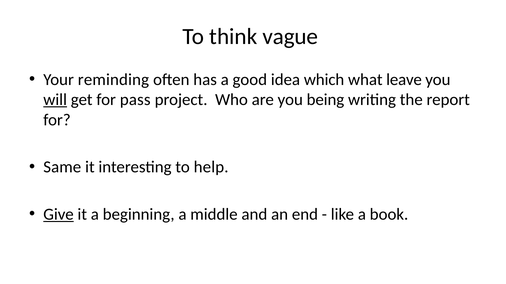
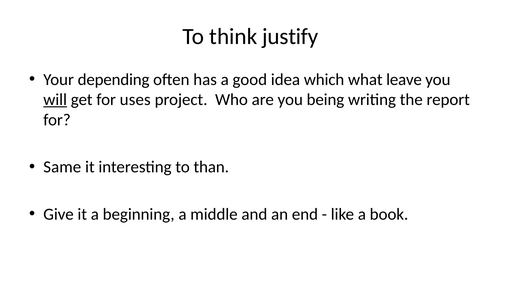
vague: vague -> justify (290, 37)
reminding: reminding -> depending (114, 80)
pass: pass -> uses (135, 100)
help: help -> than (211, 167)
Give underline: present -> none (59, 215)
